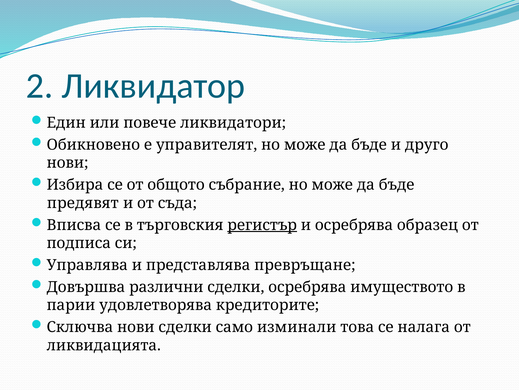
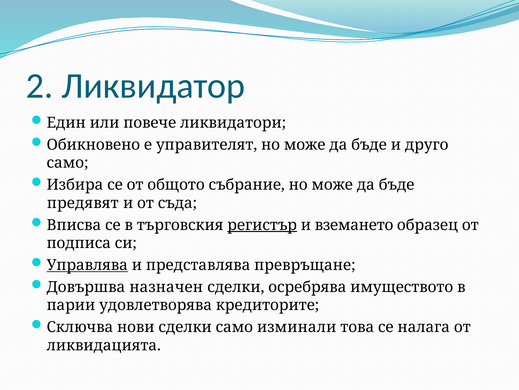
нови: нови -> само (68, 163)
и осребрява: осребрява -> вземането (354, 225)
Управлява underline: none -> present (87, 265)
различни: различни -> назначен (166, 287)
